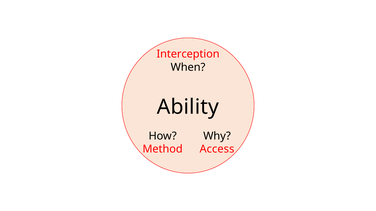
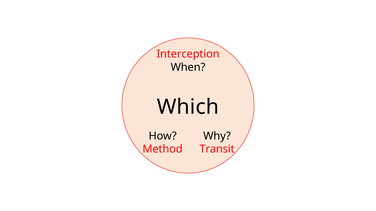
Ability: Ability -> Which (188, 107)
Access: Access -> Transit (217, 149)
